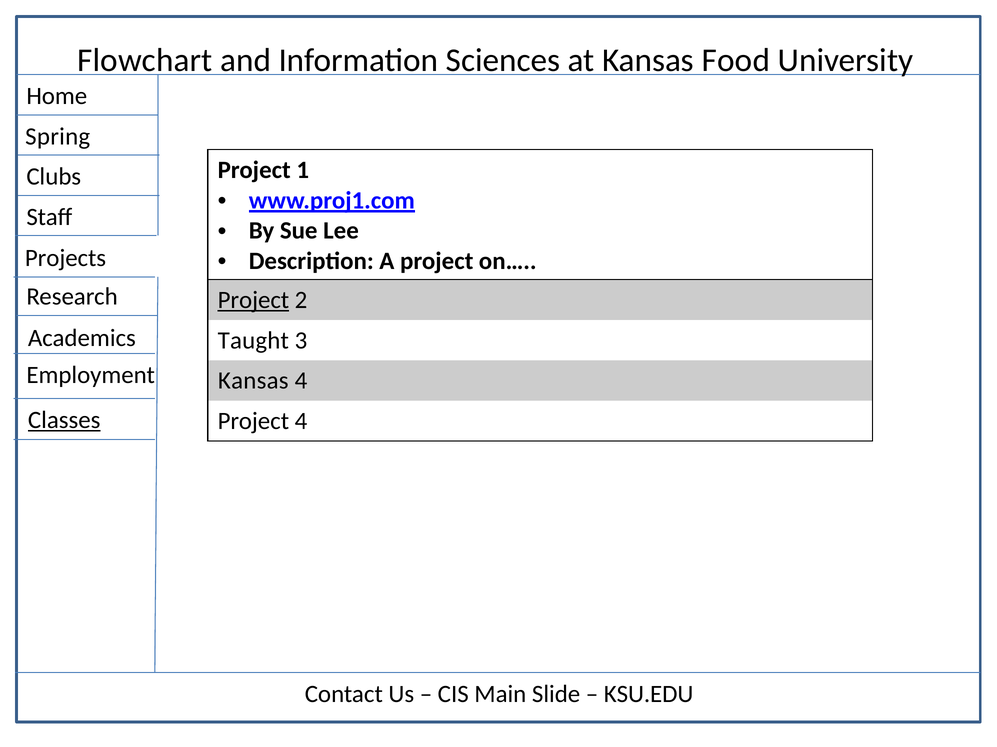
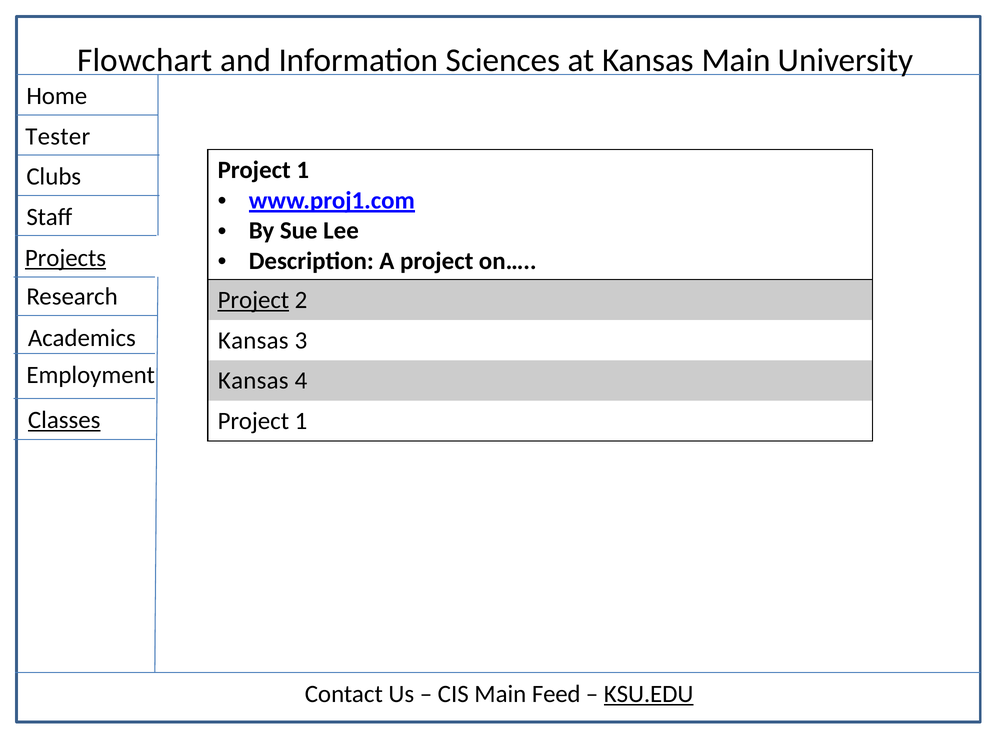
Kansas Food: Food -> Main (736, 60)
Spring: Spring -> Tester (58, 137)
Projects underline: none -> present (65, 258)
Taught: Taught -> Kansas (253, 341)
4: 4 -> 1 (301, 422)
Slide: Slide -> Feed (556, 695)
KSU.EDU underline: none -> present (649, 695)
